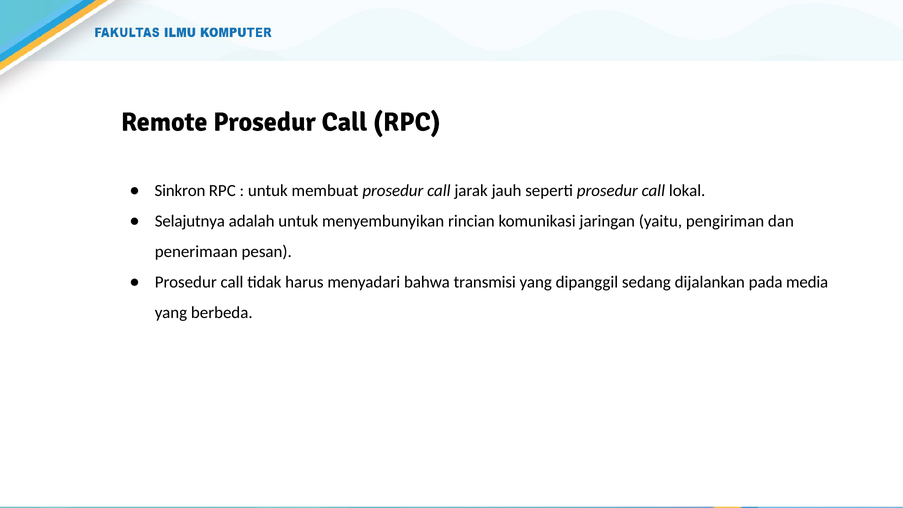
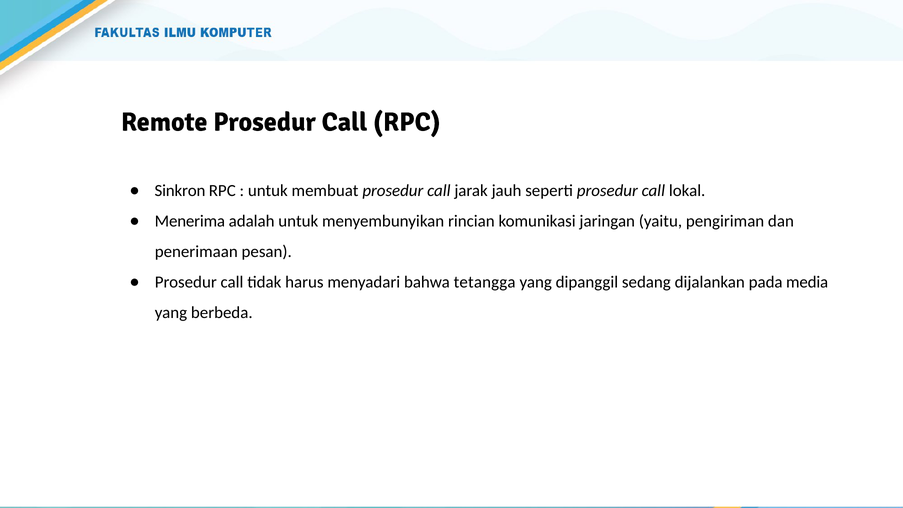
Selajutnya: Selajutnya -> Menerima (190, 221)
transmisi: transmisi -> tetangga (485, 282)
